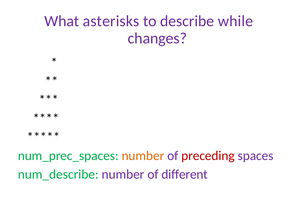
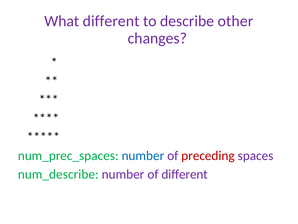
What asterisks: asterisks -> different (111, 21)
while: while -> other (236, 21)
number colour: orange -> blue (143, 155)
